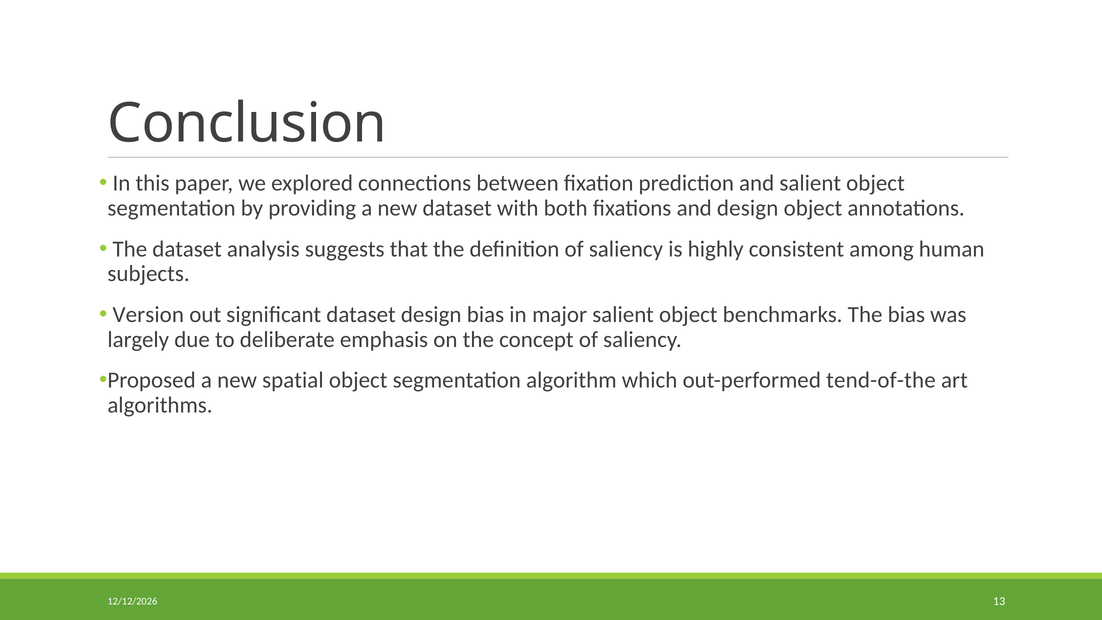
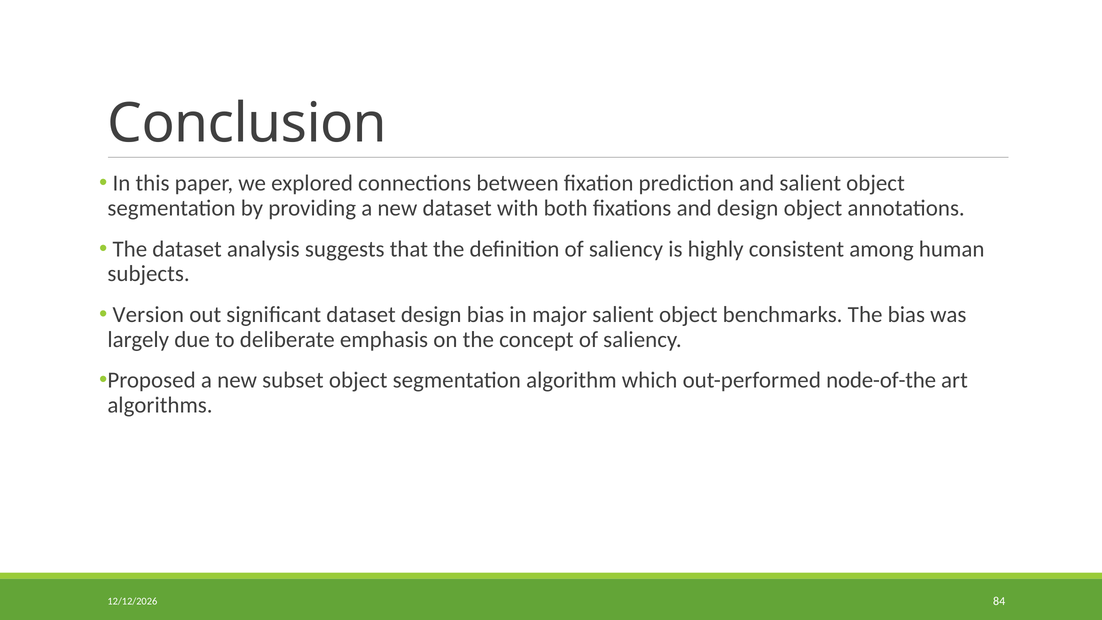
spatial: spatial -> subset (293, 380)
tend-of-the: tend-of-the -> node-of-the (881, 380)
13: 13 -> 84 (999, 601)
